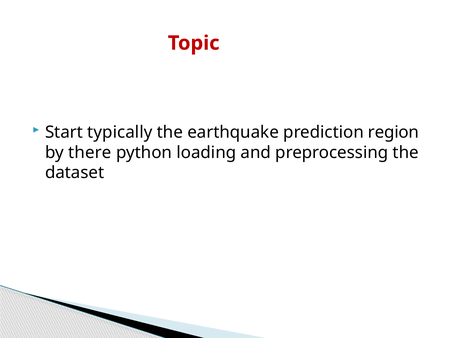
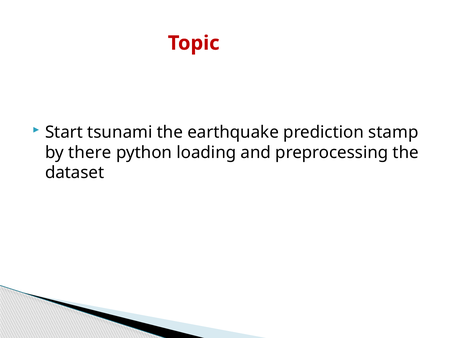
typically: typically -> tsunami (120, 132)
region: region -> stamp (393, 132)
